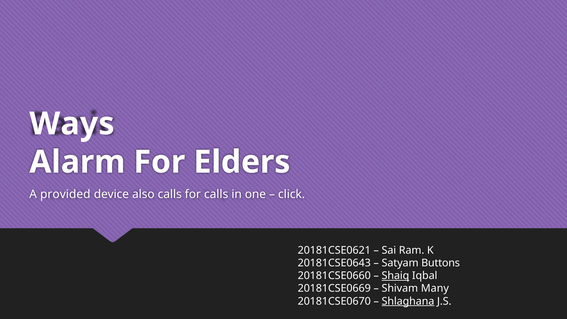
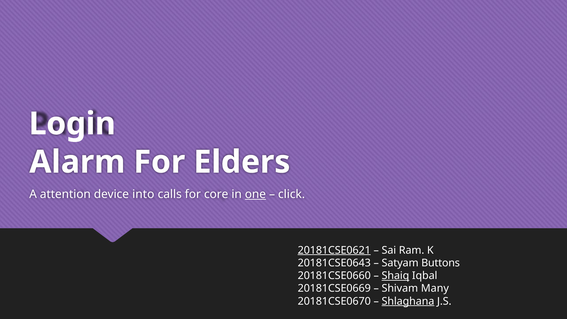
Ways: Ways -> Login (72, 124)
provided: provided -> attention (65, 194)
also: also -> into (143, 194)
for calls: calls -> core (216, 194)
one underline: none -> present (255, 194)
20181CSE0621 underline: none -> present (334, 250)
